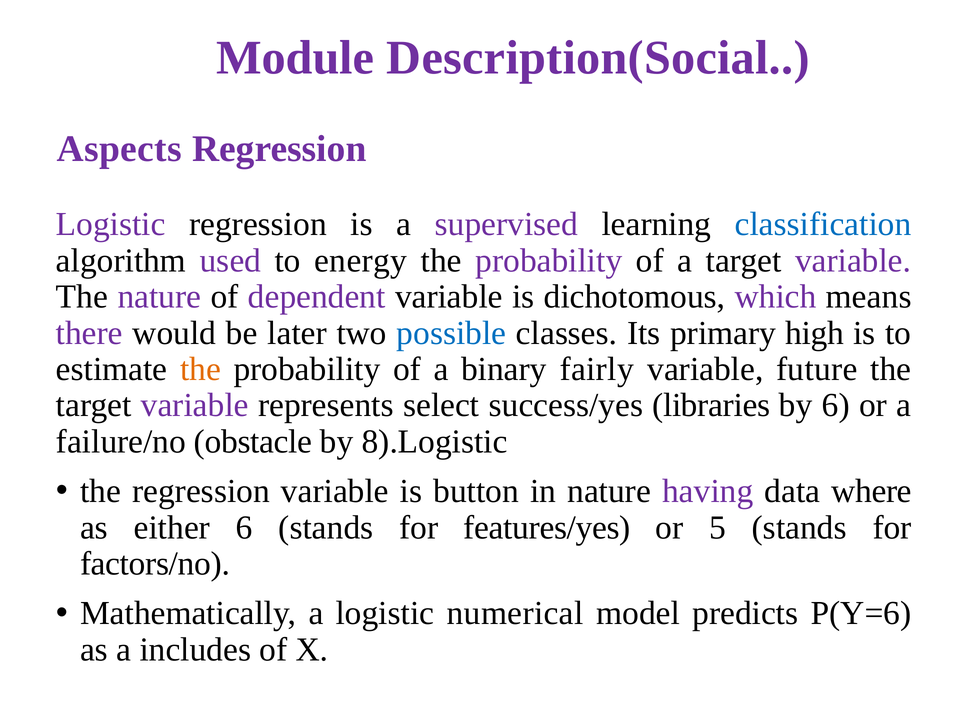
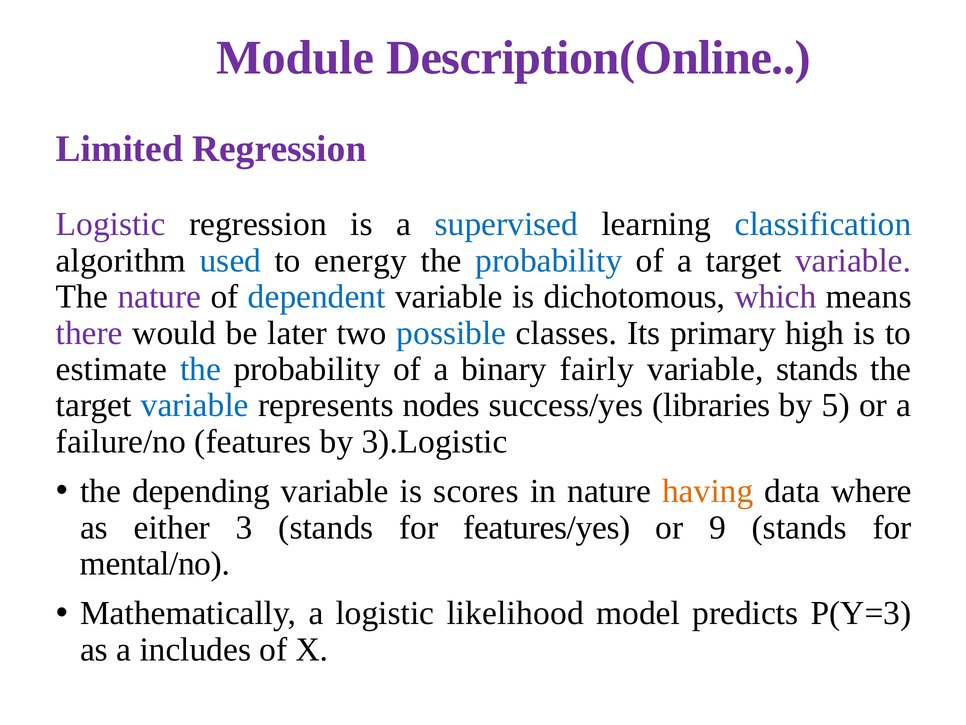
Description(Social: Description(Social -> Description(Online (598, 58)
Aspects: Aspects -> Limited (119, 149)
supervised colour: purple -> blue (506, 224)
used colour: purple -> blue (230, 260)
probability colour: purple -> blue (549, 260)
dependent colour: purple -> blue (317, 296)
the colour: orange -> blue (201, 369)
variable future: future -> stands (817, 369)
variable colour: purple -> blue (195, 405)
select: select -> nodes (441, 405)
by 6: 6 -> 5 (836, 405)
obstacle: obstacle -> features (253, 441)
8).Logistic: 8).Logistic -> 3).Logistic (435, 441)
the regression: regression -> depending (201, 491)
button: button -> scores (476, 491)
having colour: purple -> orange (708, 491)
either 6: 6 -> 3 (244, 527)
5: 5 -> 9 (717, 527)
factors/no: factors/no -> mental/no (155, 563)
numerical: numerical -> likelihood (515, 613)
P(Y=6: P(Y=6 -> P(Y=3 (861, 613)
